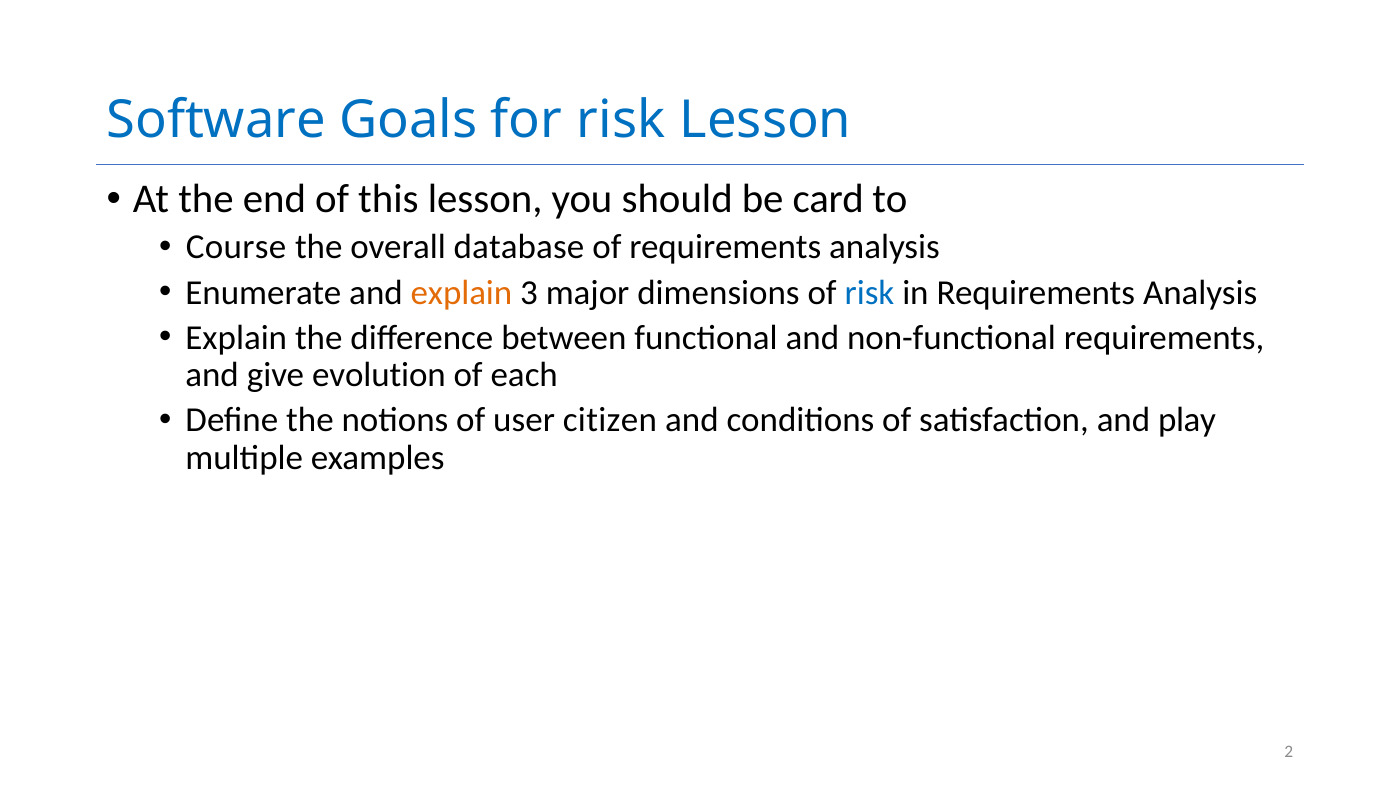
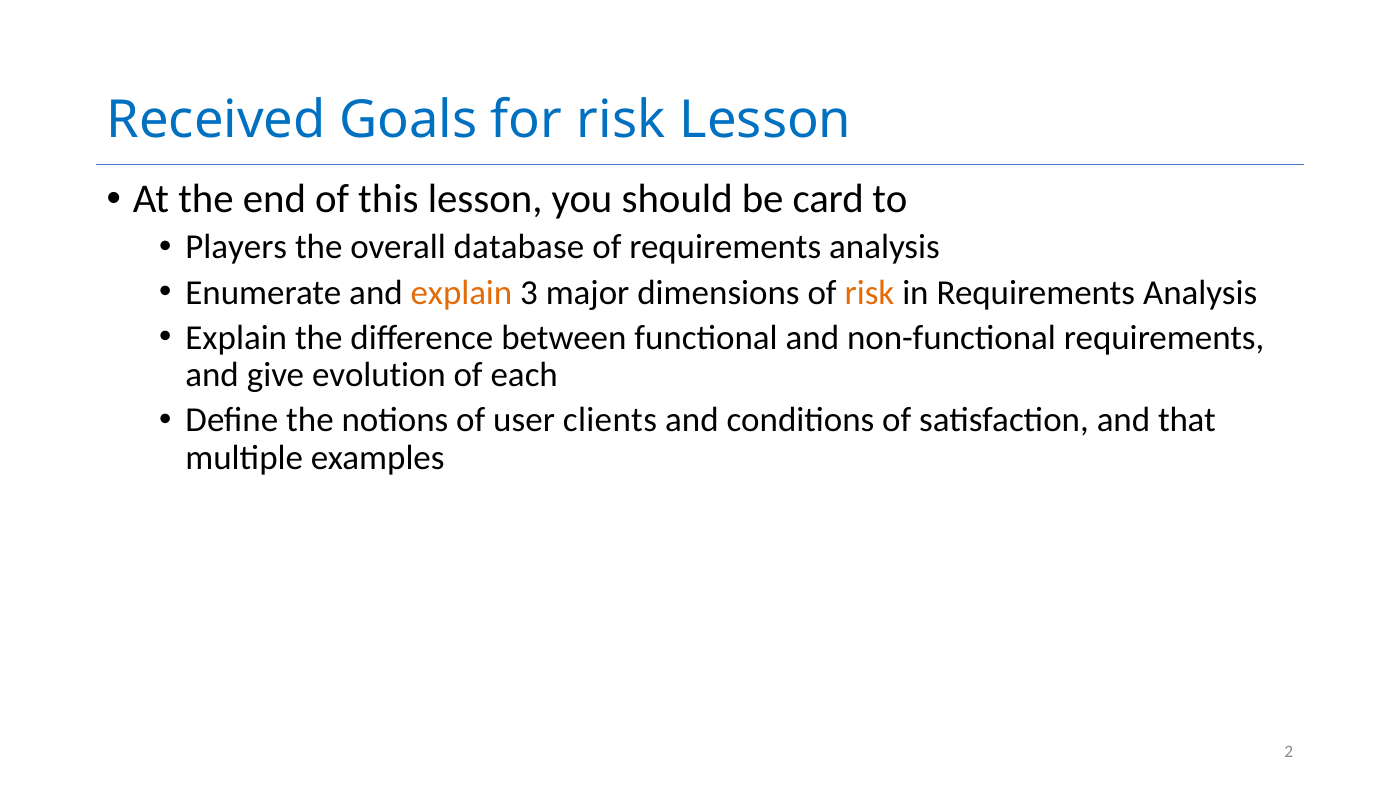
Software: Software -> Received (216, 120)
Course: Course -> Players (236, 248)
risk colour: blue -> orange (869, 293)
citizen: citizen -> clients (610, 421)
play: play -> that (1187, 421)
